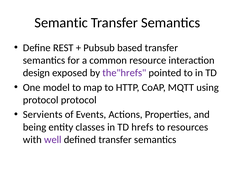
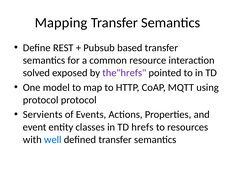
Semantic: Semantic -> Mapping (61, 23)
design: design -> solved (36, 73)
being: being -> event (35, 127)
well colour: purple -> blue (53, 140)
